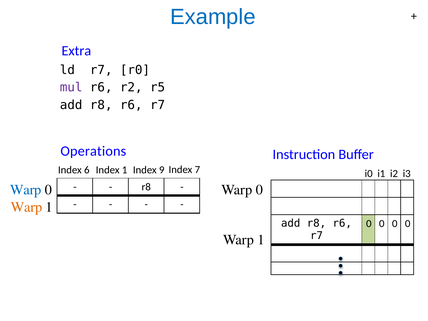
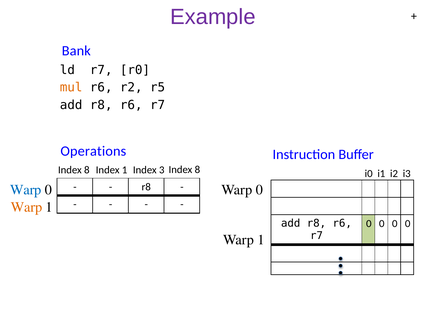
Example colour: blue -> purple (213, 17)
Extra: Extra -> Bank (76, 51)
mul colour: purple -> orange (71, 88)
7: 7 -> 8 (197, 170)
6: 6 -> 8 (87, 170)
9: 9 -> 3 (162, 170)
